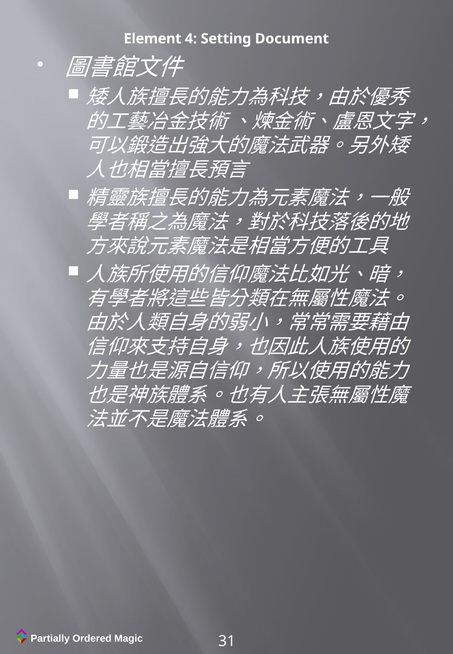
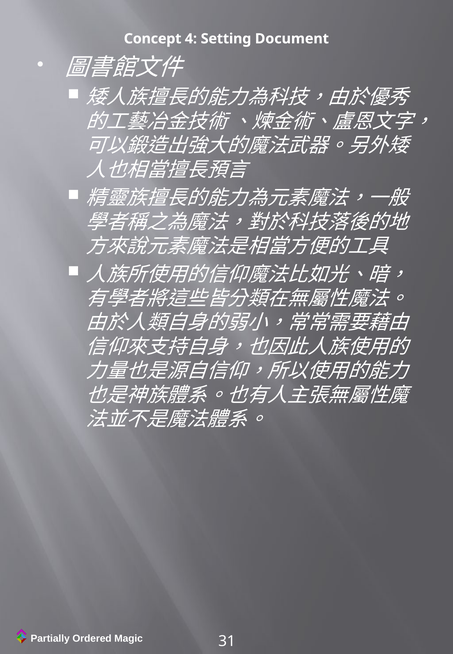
Element: Element -> Concept (153, 39)
